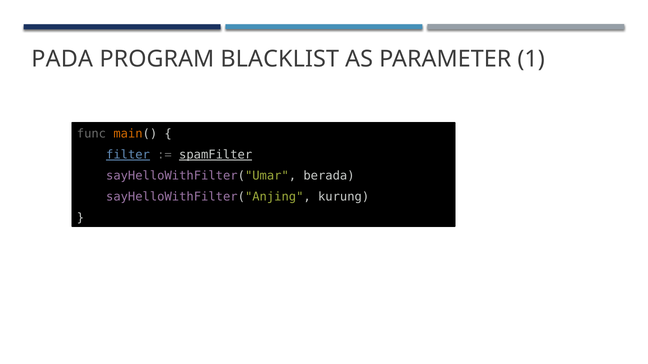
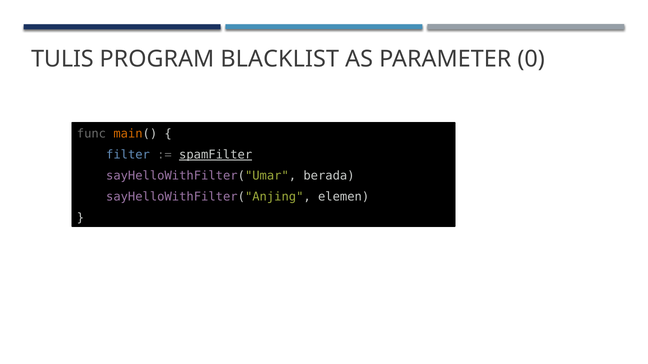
PADA: PADA -> TULIS (62, 59)
1: 1 -> 0 (531, 59)
filter underline: present -> none (128, 155)
kurung: kurung -> elemen (344, 197)
